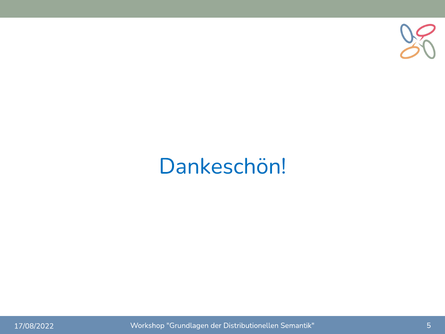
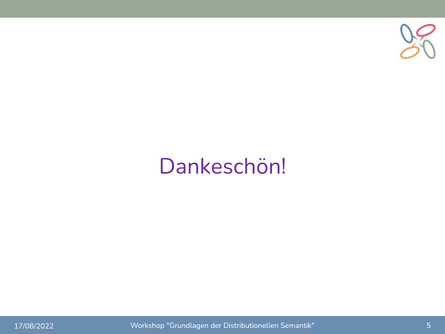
Dankeschön colour: blue -> purple (222, 166)
